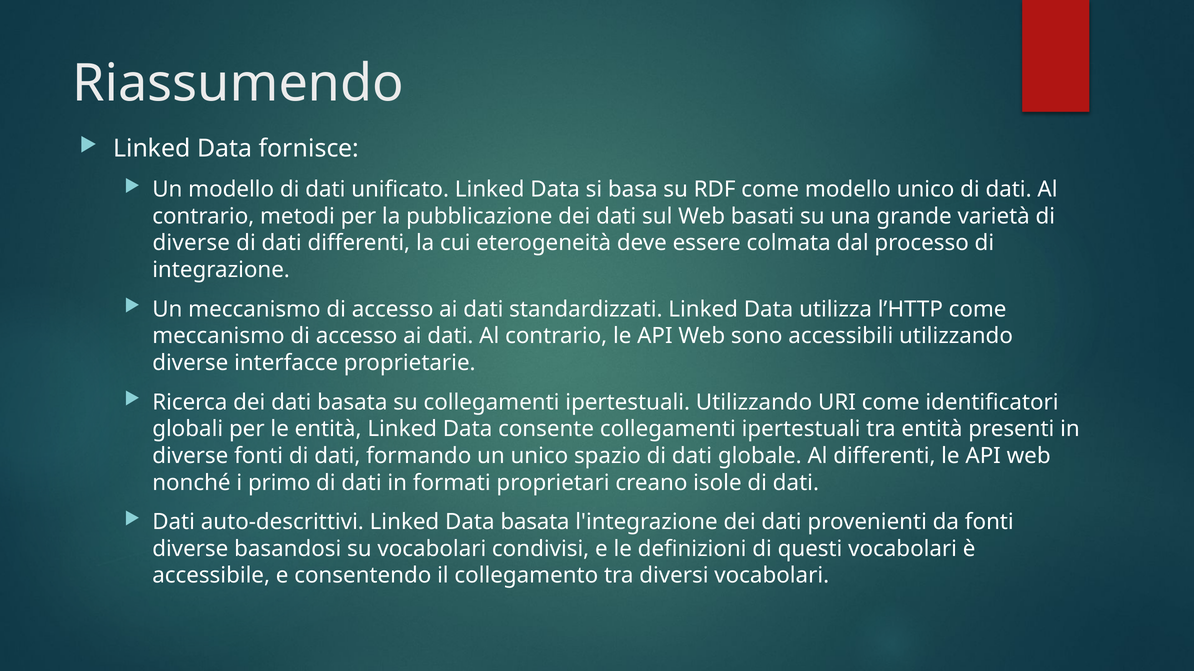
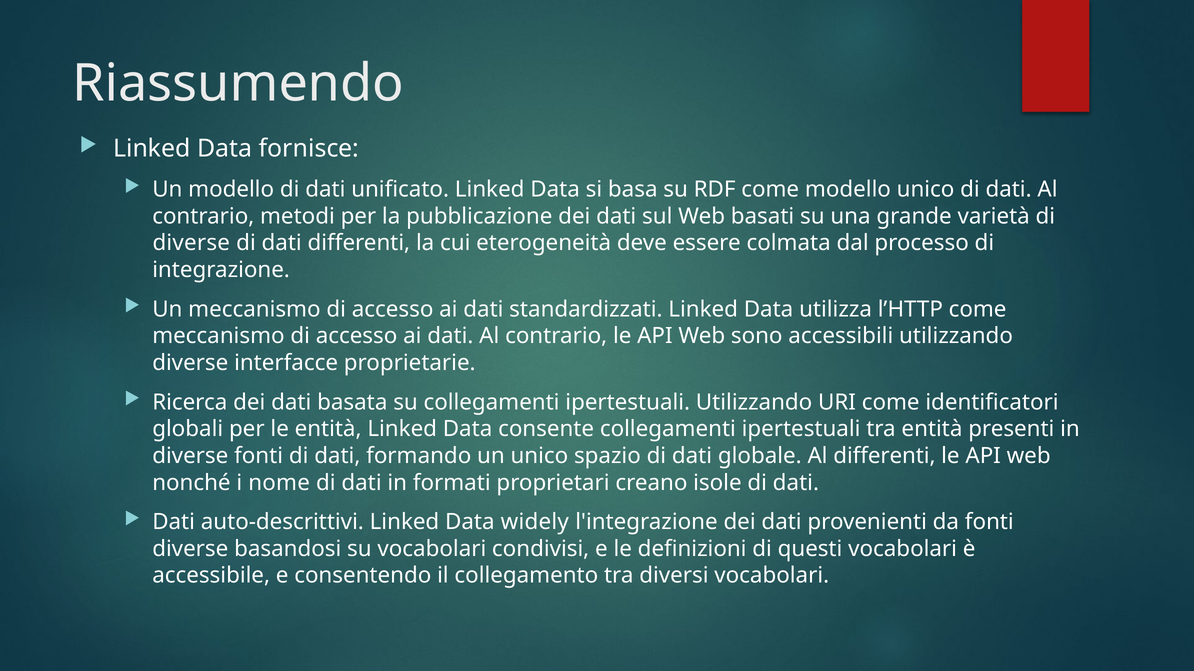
primo: primo -> nome (279, 483)
Data basata: basata -> widely (535, 522)
